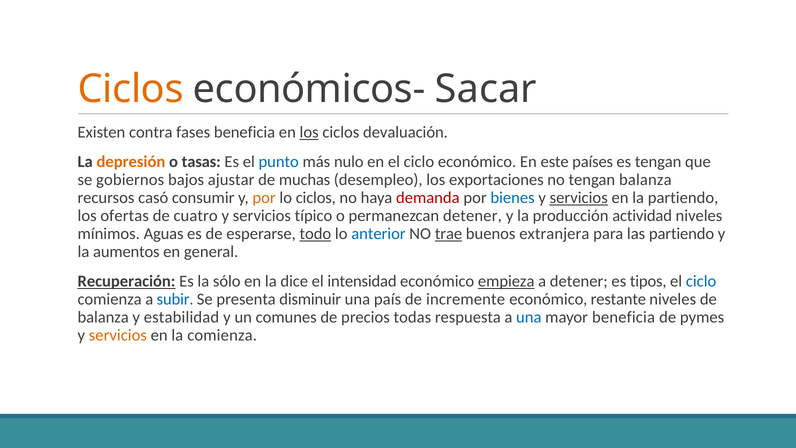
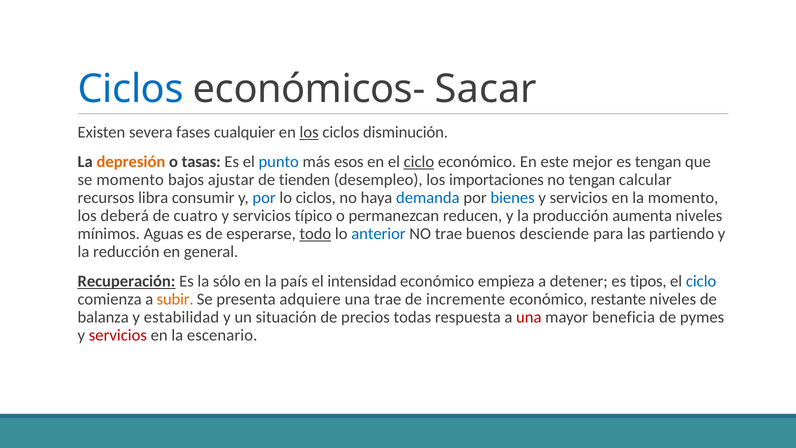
Ciclos colour: orange -> blue (131, 89)
contra: contra -> severa (151, 132)
fases beneficia: beneficia -> cualquier (245, 132)
devaluación: devaluación -> disminución (406, 132)
nulo: nulo -> esos (349, 162)
ciclo underline: none -> present (419, 162)
países: países -> mejor (593, 162)
se gobiernos: gobiernos -> momento (130, 180)
muchas: muchas -> tienden (305, 180)
exportaciones: exportaciones -> importaciones (496, 180)
tengan balanza: balanza -> calcular (645, 180)
casó: casó -> libra (153, 198)
por colour: orange -> blue (264, 198)
demanda colour: red -> blue (428, 198)
servicios underline: present -> none (579, 198)
la partiendo: partiendo -> momento (683, 198)
ofertas: ofertas -> deberá (125, 216)
permanezcan detener: detener -> reducen (473, 216)
actividad: actividad -> aumenta (642, 216)
trae underline: present -> none (449, 234)
extranjera: extranjera -> desciende (554, 234)
aumentos: aumentos -> reducción (126, 252)
dice: dice -> país (294, 281)
empieza underline: present -> none (506, 281)
subir colour: blue -> orange (175, 299)
disminuir: disminuir -> adquiere (310, 299)
una país: país -> trae (388, 299)
comunes: comunes -> situación (286, 317)
una colour: blue -> red (529, 317)
servicios colour: orange -> red (118, 335)
la comienza: comienza -> escenario (222, 335)
